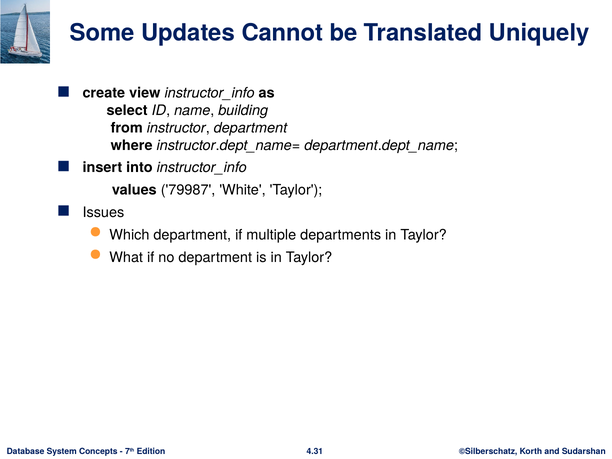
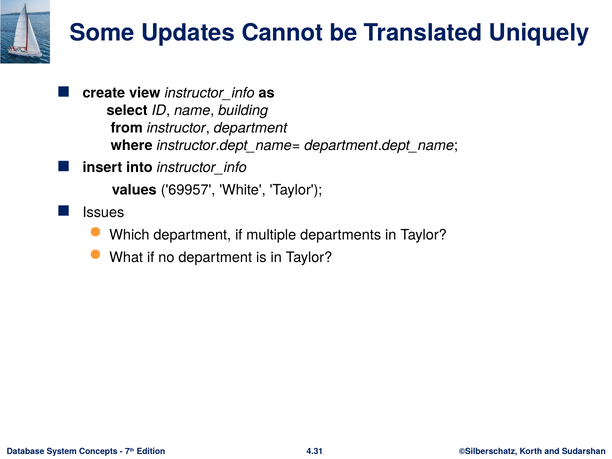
79987: 79987 -> 69957 (188, 190)
